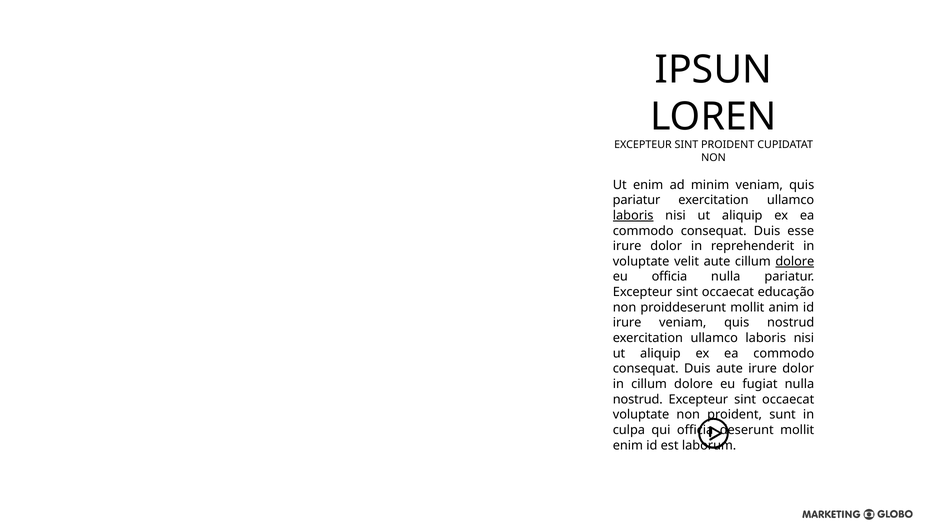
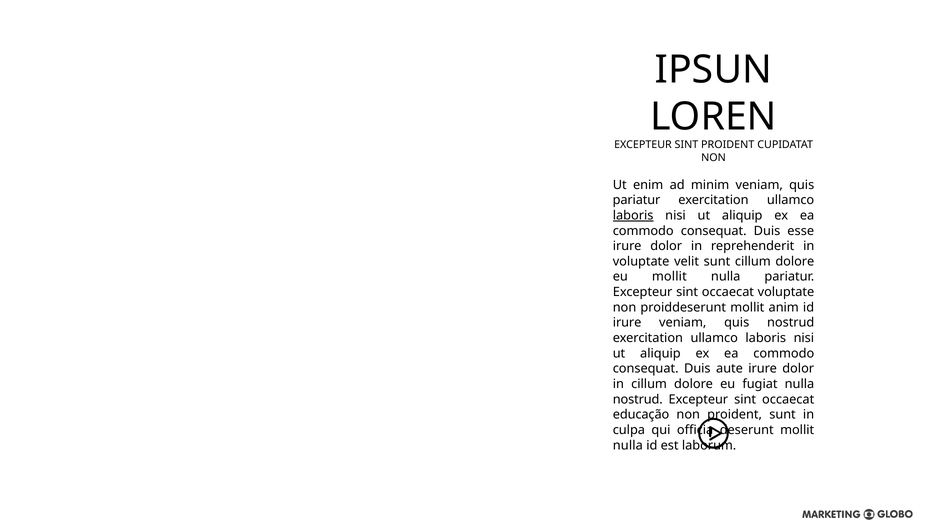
velit aute: aute -> sunt (717, 262)
dolore underline: present -> none (795, 262)
eu officia: officia -> mollit (669, 277)
occaecat educação: educação -> voluptate (786, 292)
voluptate: voluptate -> educação (641, 415)
enim: enim -> nulla (628, 446)
